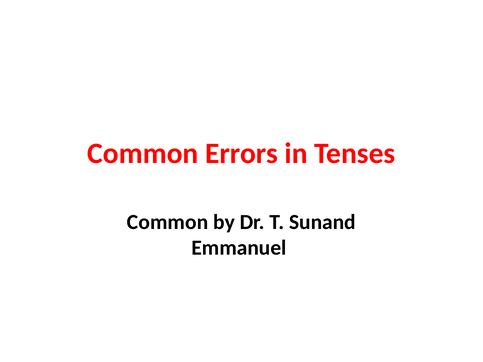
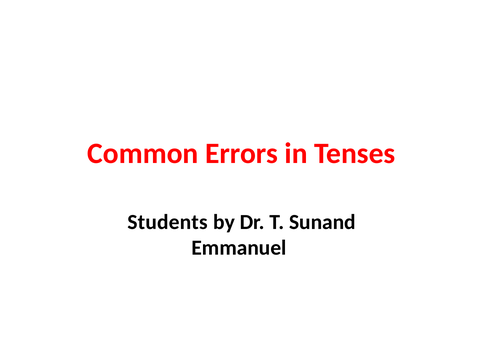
Common: Common -> Students (168, 222)
